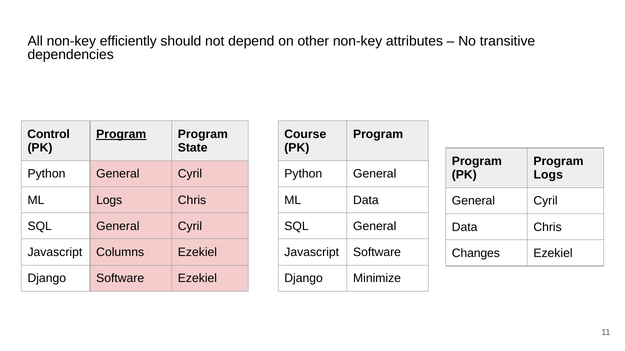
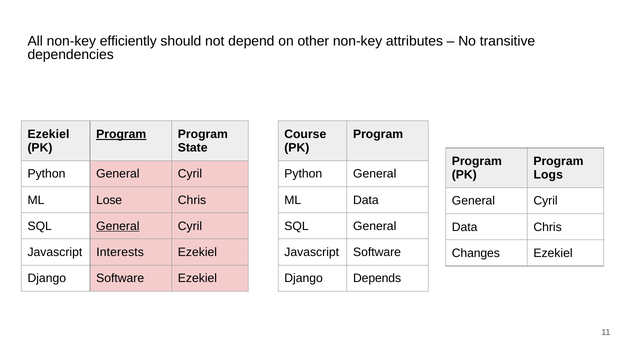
Control: Control -> Ezekiel (48, 134)
ML Logs: Logs -> Lose (109, 200)
General underline: none -> present (118, 226)
Columns: Columns -> Interests (120, 253)
Minimize: Minimize -> Depends (377, 279)
